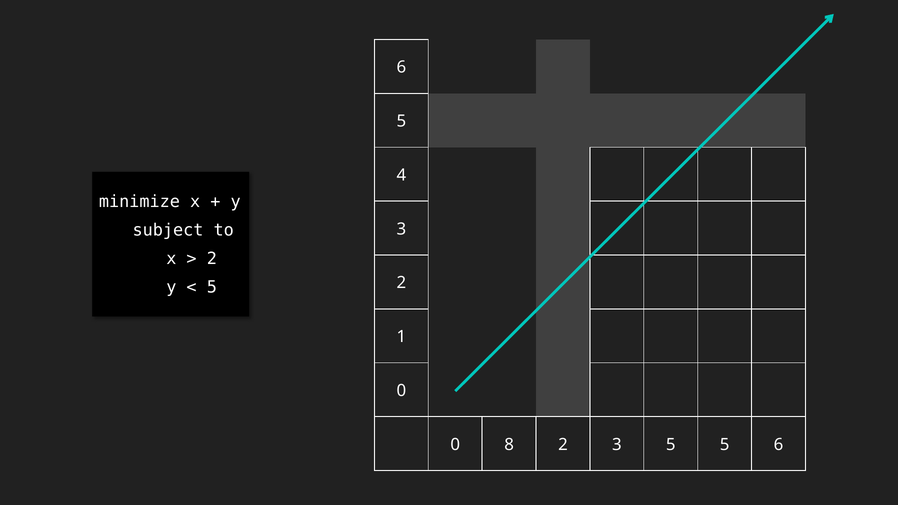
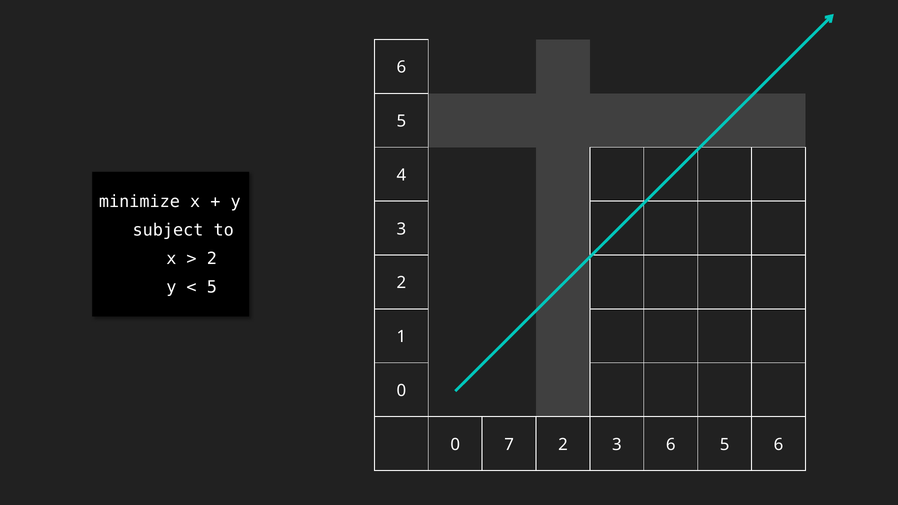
8: 8 -> 7 (509, 445)
3 5: 5 -> 6 (671, 445)
